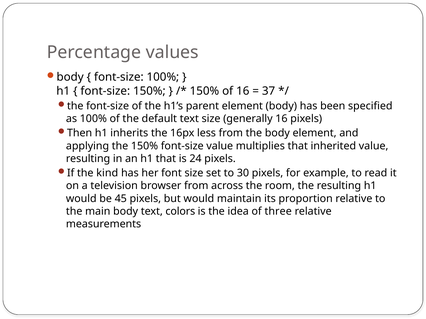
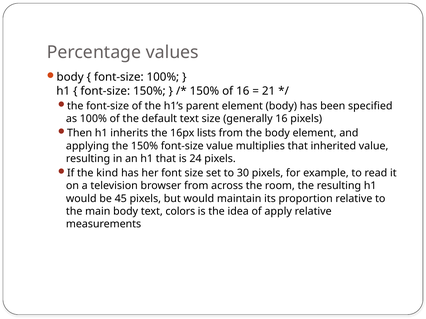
37: 37 -> 21 (269, 91)
less: less -> lists (207, 133)
three: three -> apply (278, 212)
